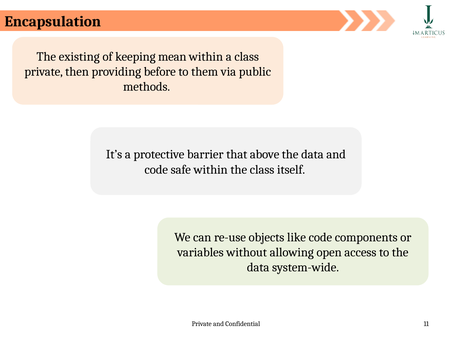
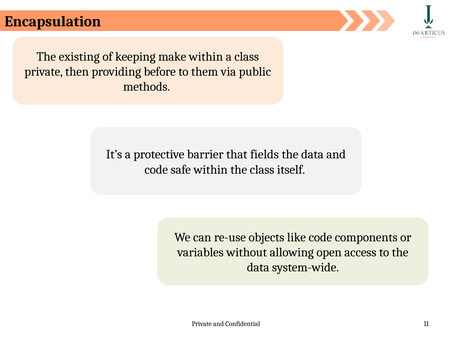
mean: mean -> make (172, 57)
above: above -> fields (264, 154)
